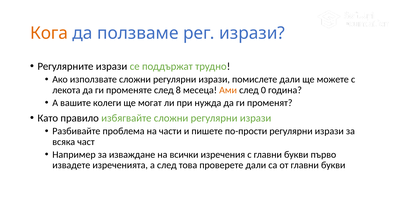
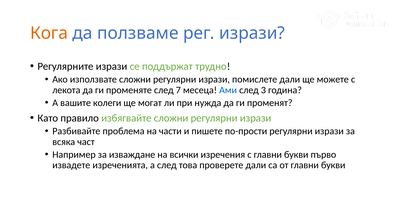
8: 8 -> 7 (178, 90)
Ами colour: orange -> blue (228, 90)
0: 0 -> 3 (263, 90)
